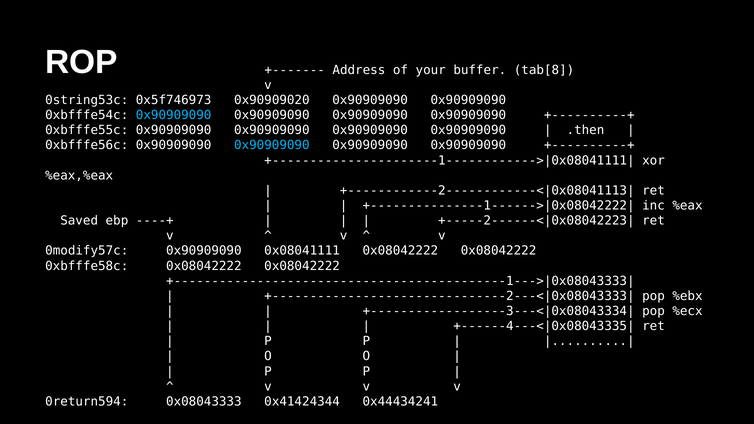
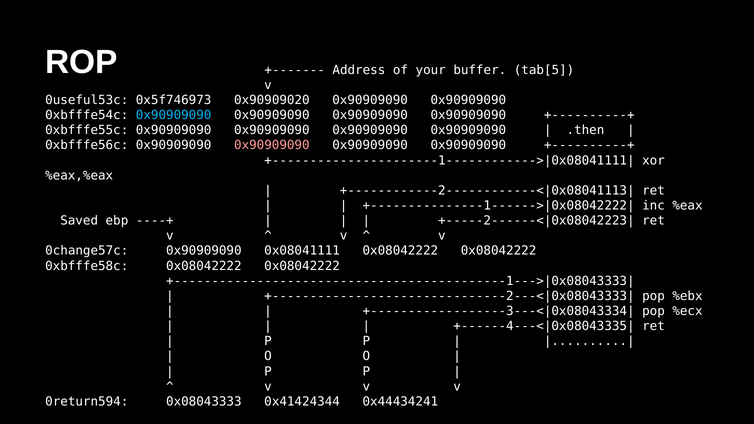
tab[8: tab[8 -> tab[5 (544, 70)
0string53c: 0string53c -> 0useful53c (87, 100)
0x90909090 colour: light blue -> pink (272, 145)
0modify57c: 0modify57c -> 0change57c (87, 251)
